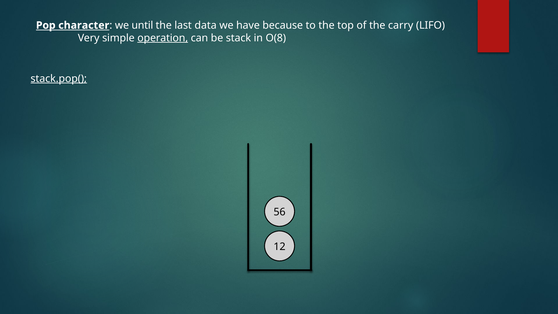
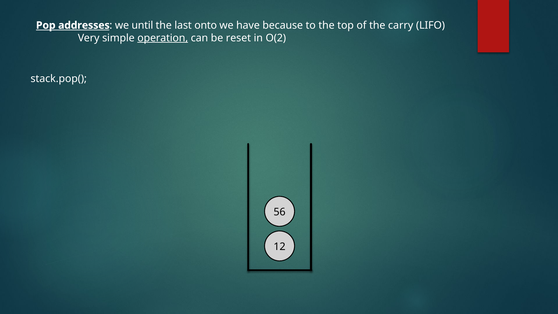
character: character -> addresses (84, 25)
data: data -> onto (206, 25)
stack: stack -> reset (238, 38)
O(8: O(8 -> O(2 (276, 38)
stack.pop( underline: present -> none (59, 79)
